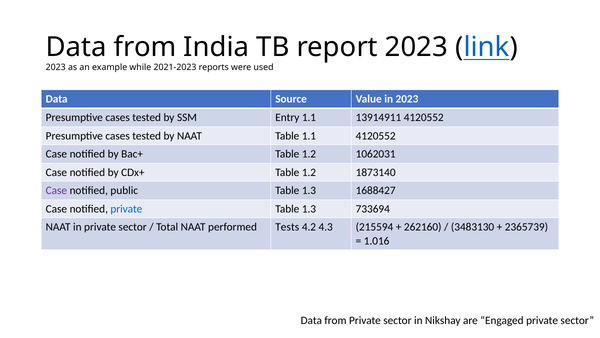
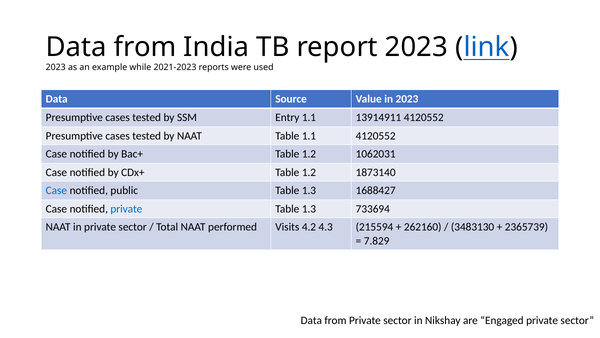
Case colour: purple -> blue (56, 190)
Tests: Tests -> Visits (287, 227)
1.016: 1.016 -> 7.829 (377, 241)
